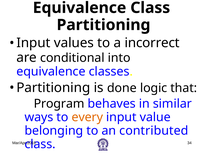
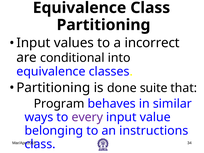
logic: logic -> suite (154, 88)
every colour: orange -> purple (87, 117)
contributed: contributed -> instructions (154, 131)
